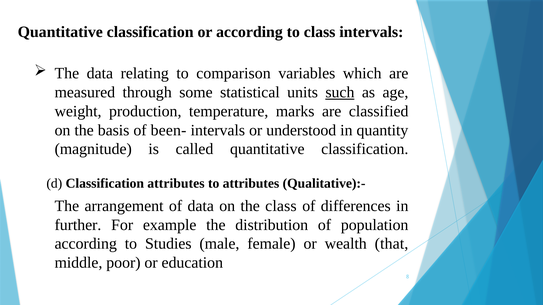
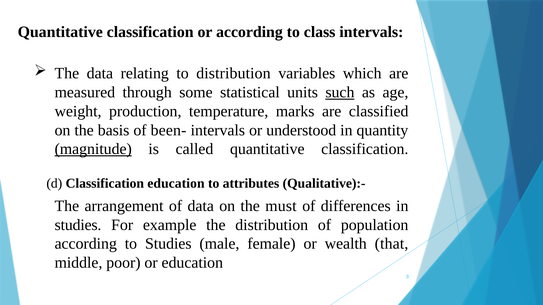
to comparison: comparison -> distribution (233, 73)
magnitude underline: none -> present (93, 149)
Classification attributes: attributes -> education (176, 183)
the class: class -> must (281, 206)
further: further -> studies (78, 225)
